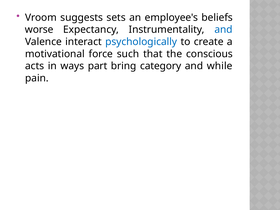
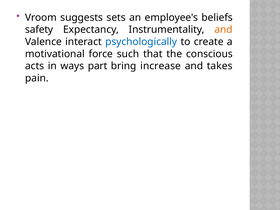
worse: worse -> safety (39, 30)
and colour: blue -> orange (224, 30)
category: category -> increase (161, 66)
while: while -> takes (220, 66)
